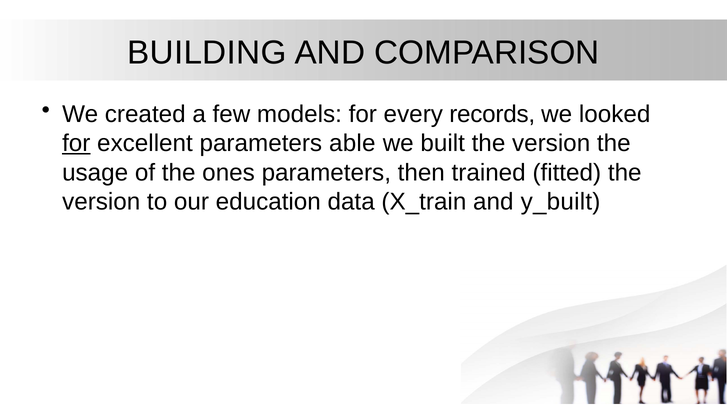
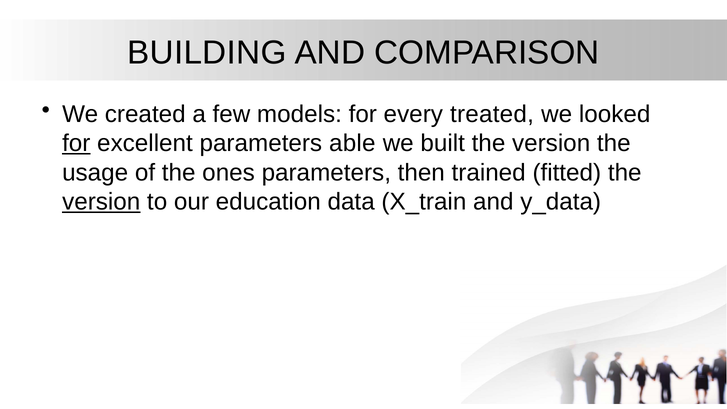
records: records -> treated (492, 114)
version underline: none -> present (101, 202)
y_built: y_built -> y_data (561, 202)
